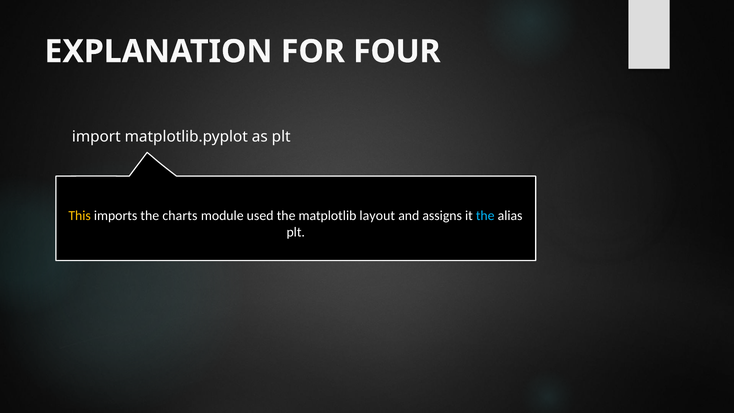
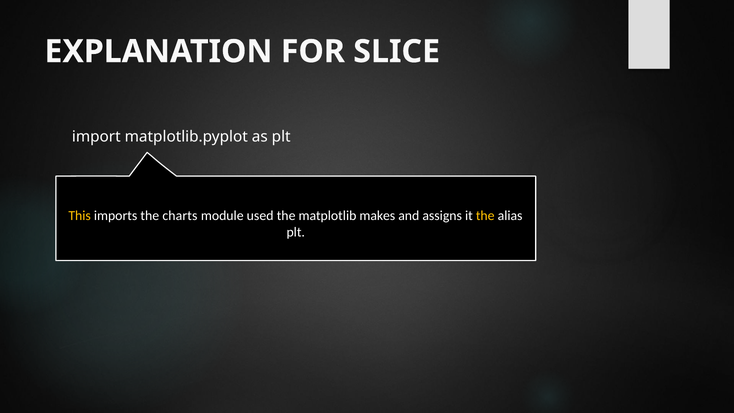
FOUR: FOUR -> SLICE (397, 52)
layout: layout -> makes (377, 216)
the colour: light blue -> yellow (485, 216)
